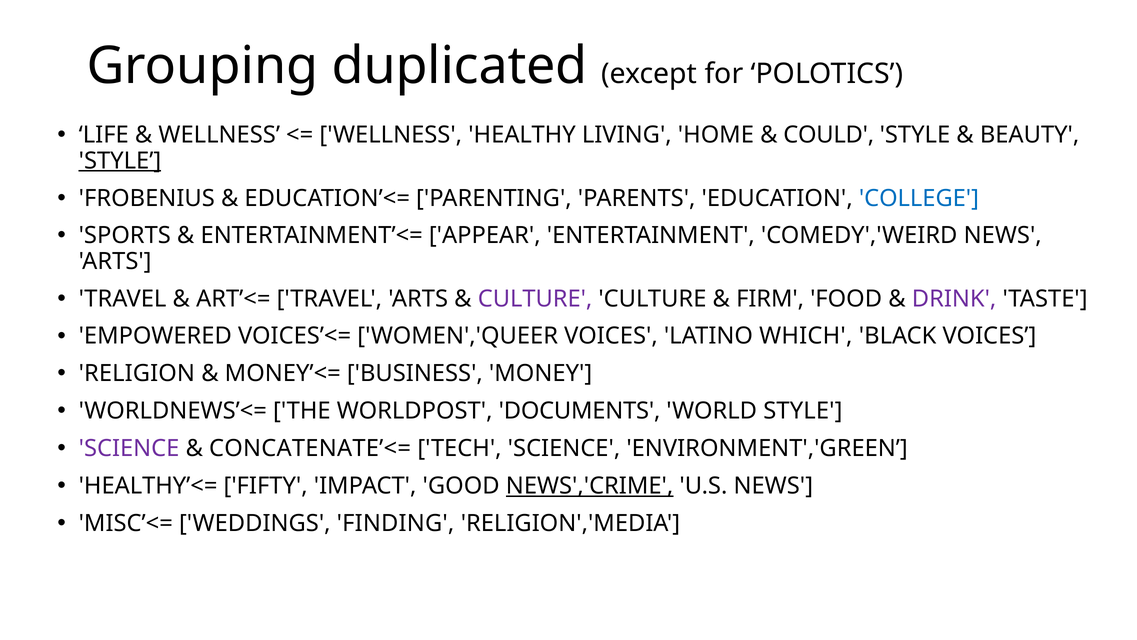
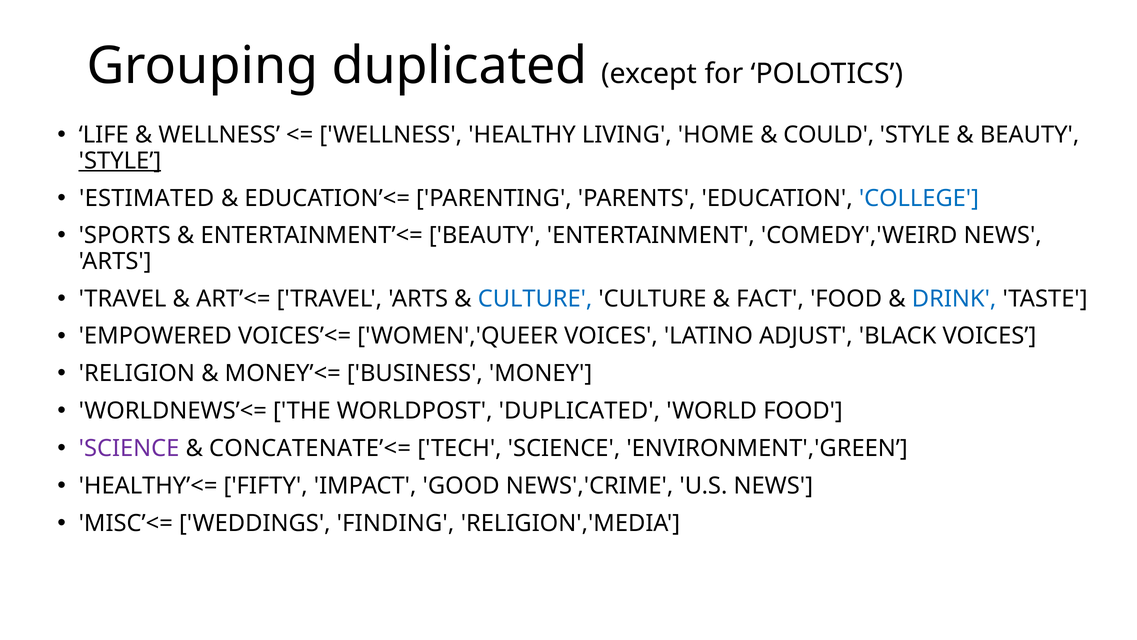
FROBENIUS: FROBENIUS -> ESTIMATED (147, 198)
ENTERTAINMENT’<= APPEAR: APPEAR -> BEAUTY (485, 235)
CULTURE colour: purple -> blue (535, 298)
FIRM: FIRM -> FACT (770, 298)
DRINK colour: purple -> blue (954, 298)
WHICH: WHICH -> ADJUST (806, 336)
WORLDPOST DOCUMENTS: DOCUMENTS -> DUPLICATED (579, 411)
WORLD STYLE: STYLE -> FOOD (803, 411)
NEWS','CRIME underline: present -> none (590, 486)
